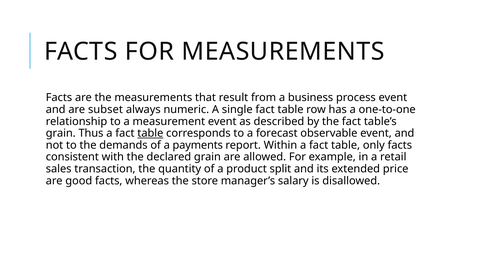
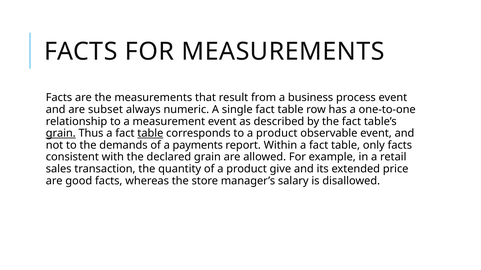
grain underline: none -> present (61, 134)
to a forecast: forecast -> product (277, 134)
split: split -> give (280, 169)
